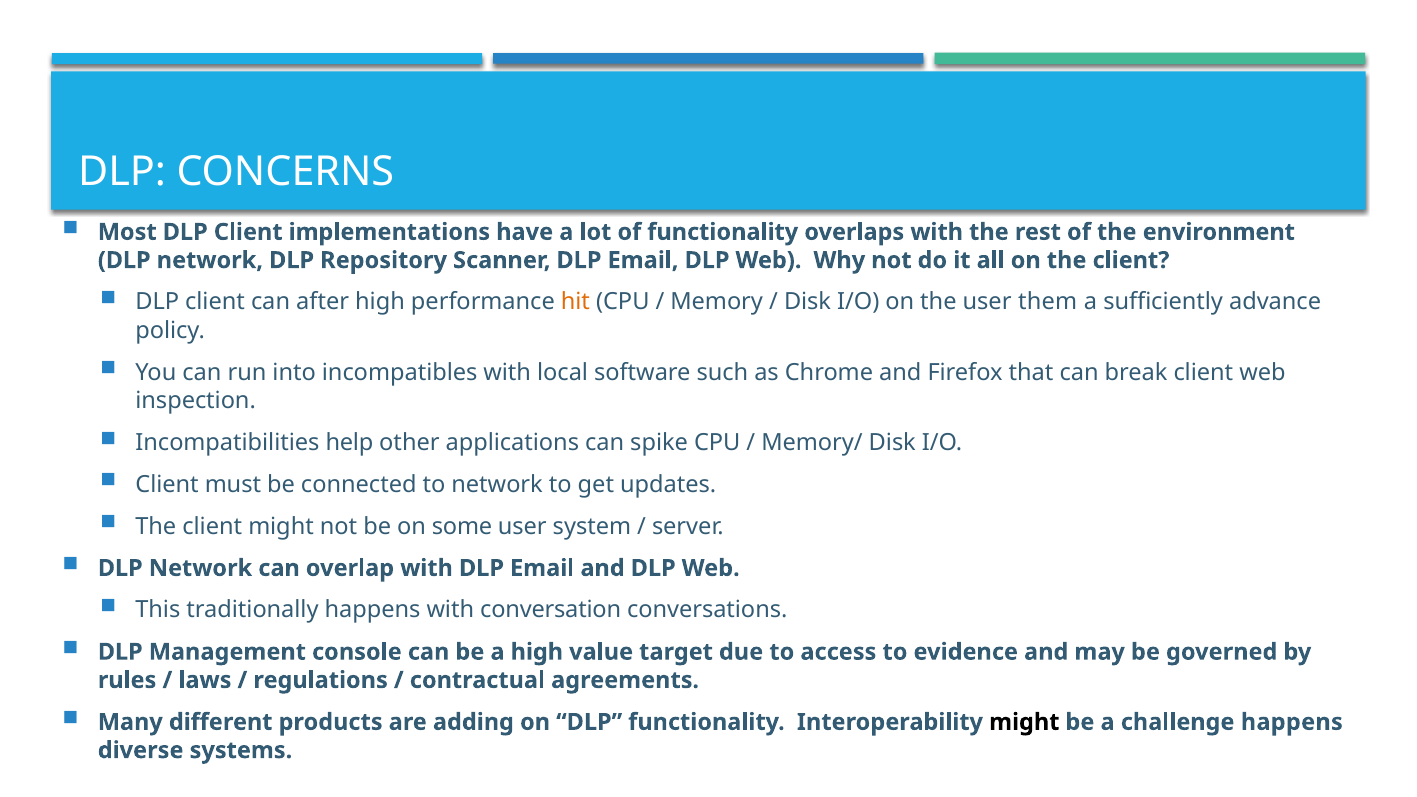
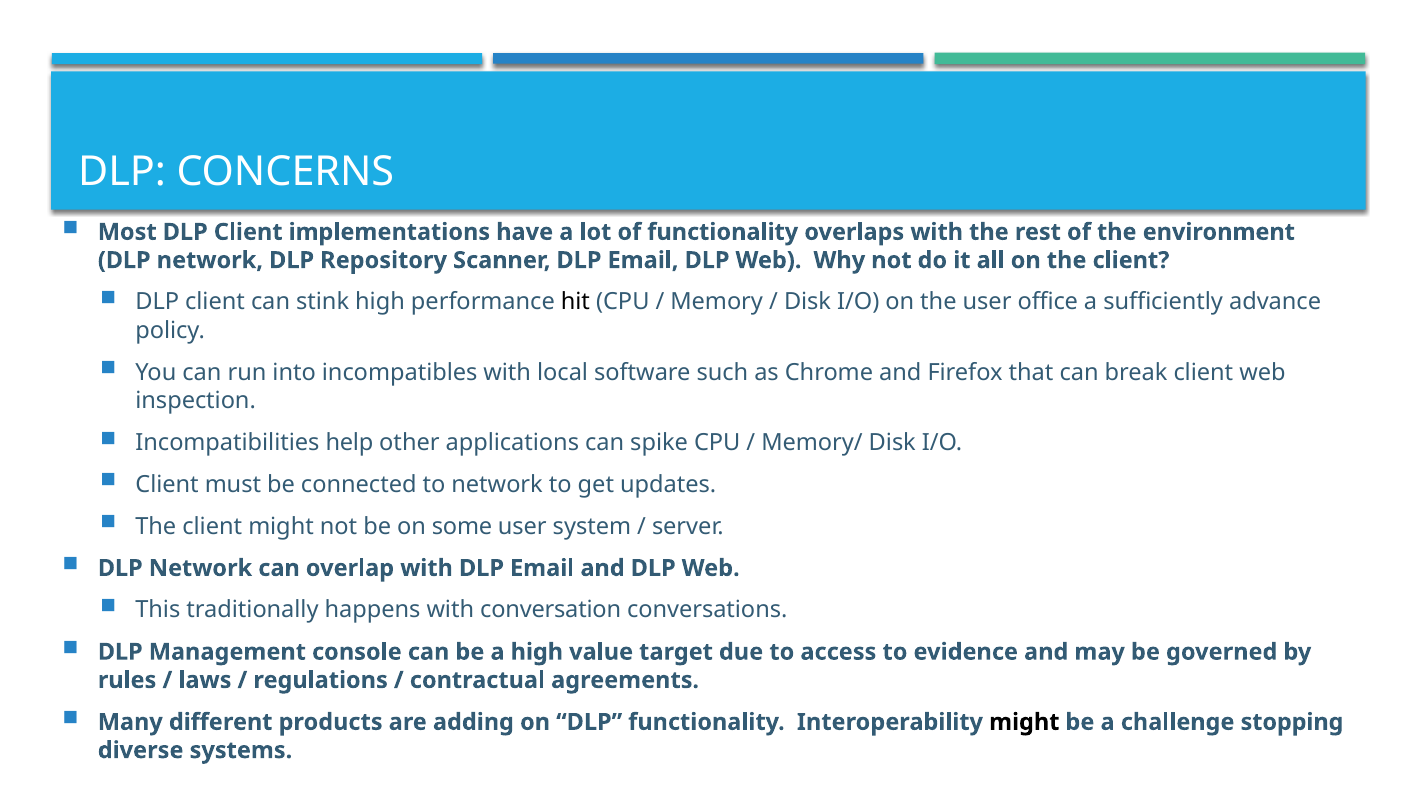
after: after -> stink (323, 302)
hit colour: orange -> black (575, 302)
them: them -> office (1048, 302)
challenge happens: happens -> stopping (1292, 722)
